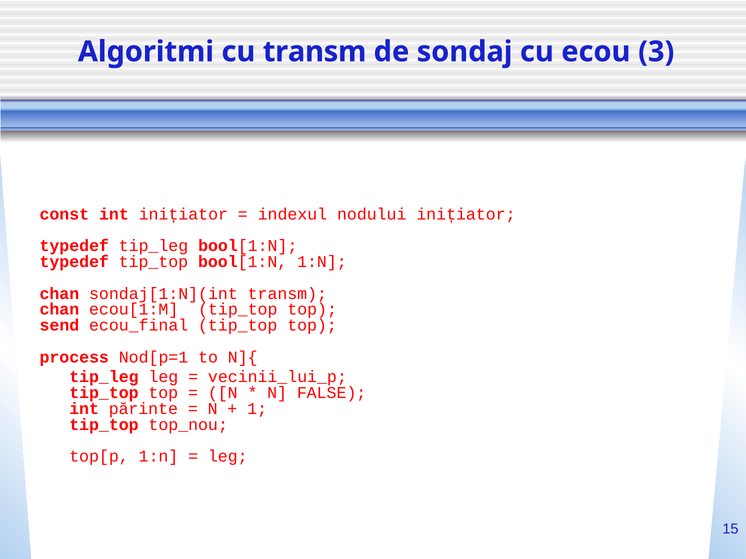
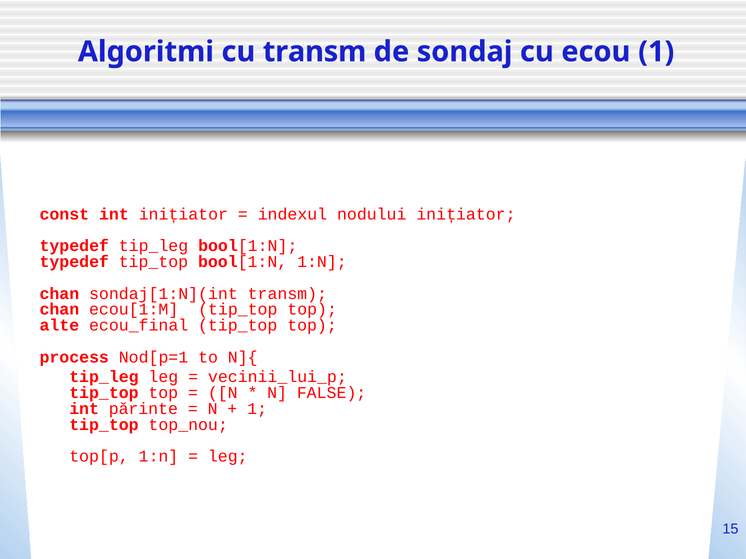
ecou 3: 3 -> 1 (656, 52)
send: send -> alte (59, 326)
